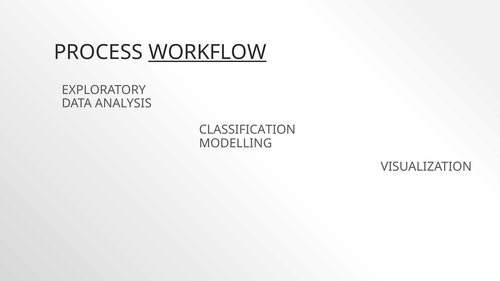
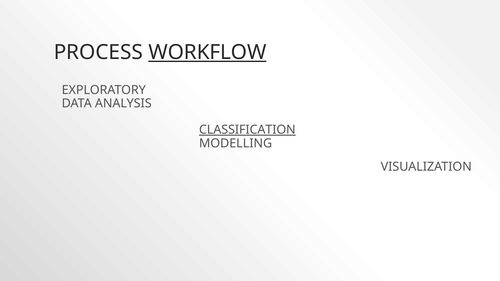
CLASSIFICATION underline: none -> present (247, 130)
